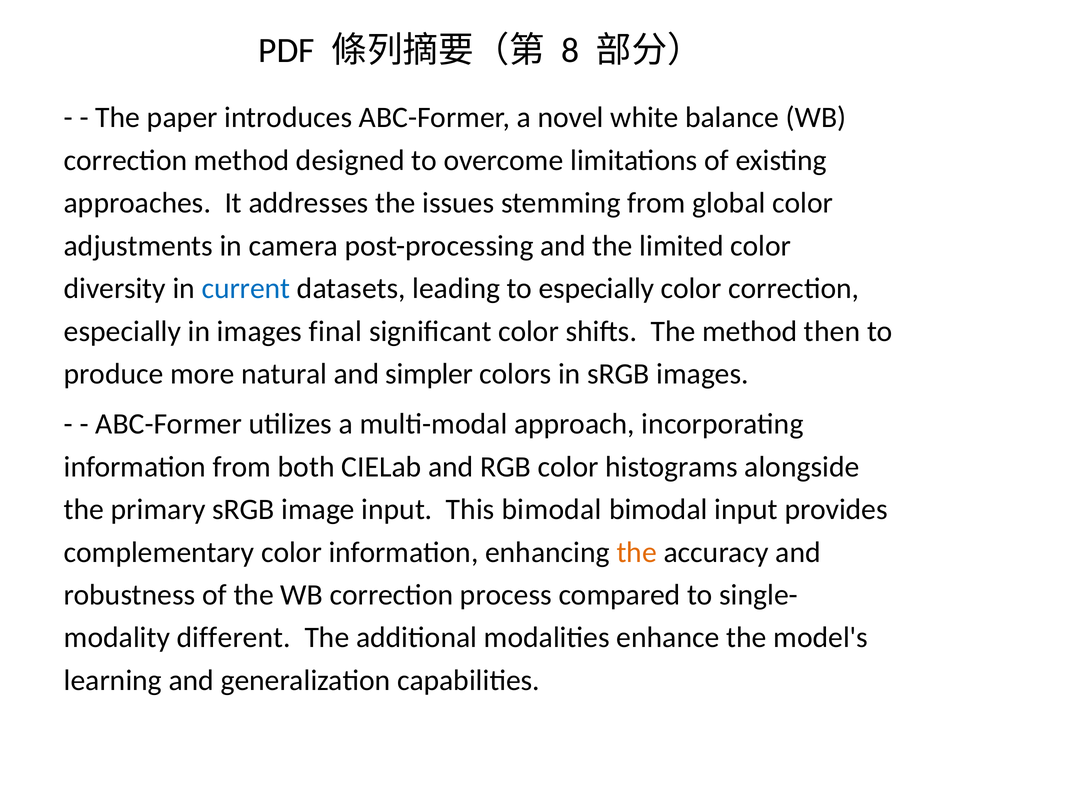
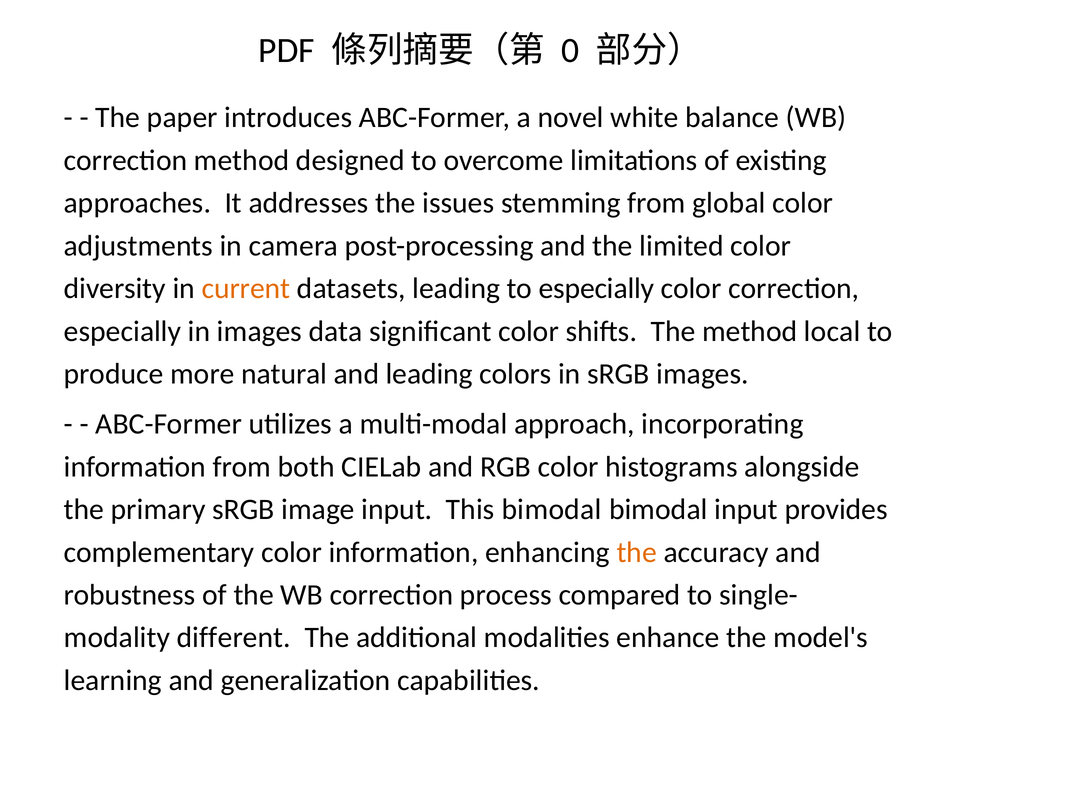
8: 8 -> 0 (570, 50)
current colour: blue -> orange (246, 289)
final: final -> data (336, 331)
then: then -> local (832, 331)
and simpler: simpler -> leading (429, 374)
